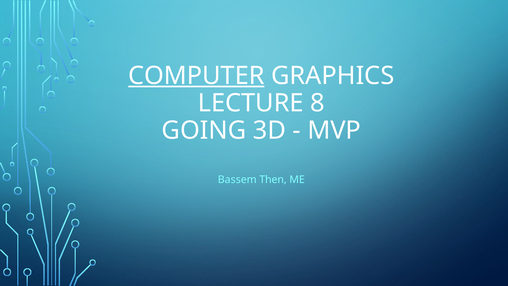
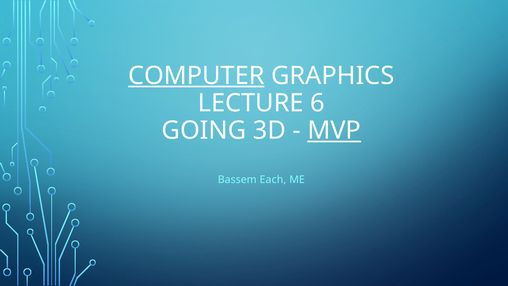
8: 8 -> 6 (318, 103)
MVP underline: none -> present (334, 130)
Then: Then -> Each (273, 180)
